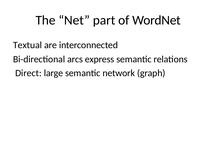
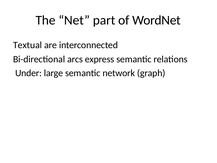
Direct: Direct -> Under (28, 73)
